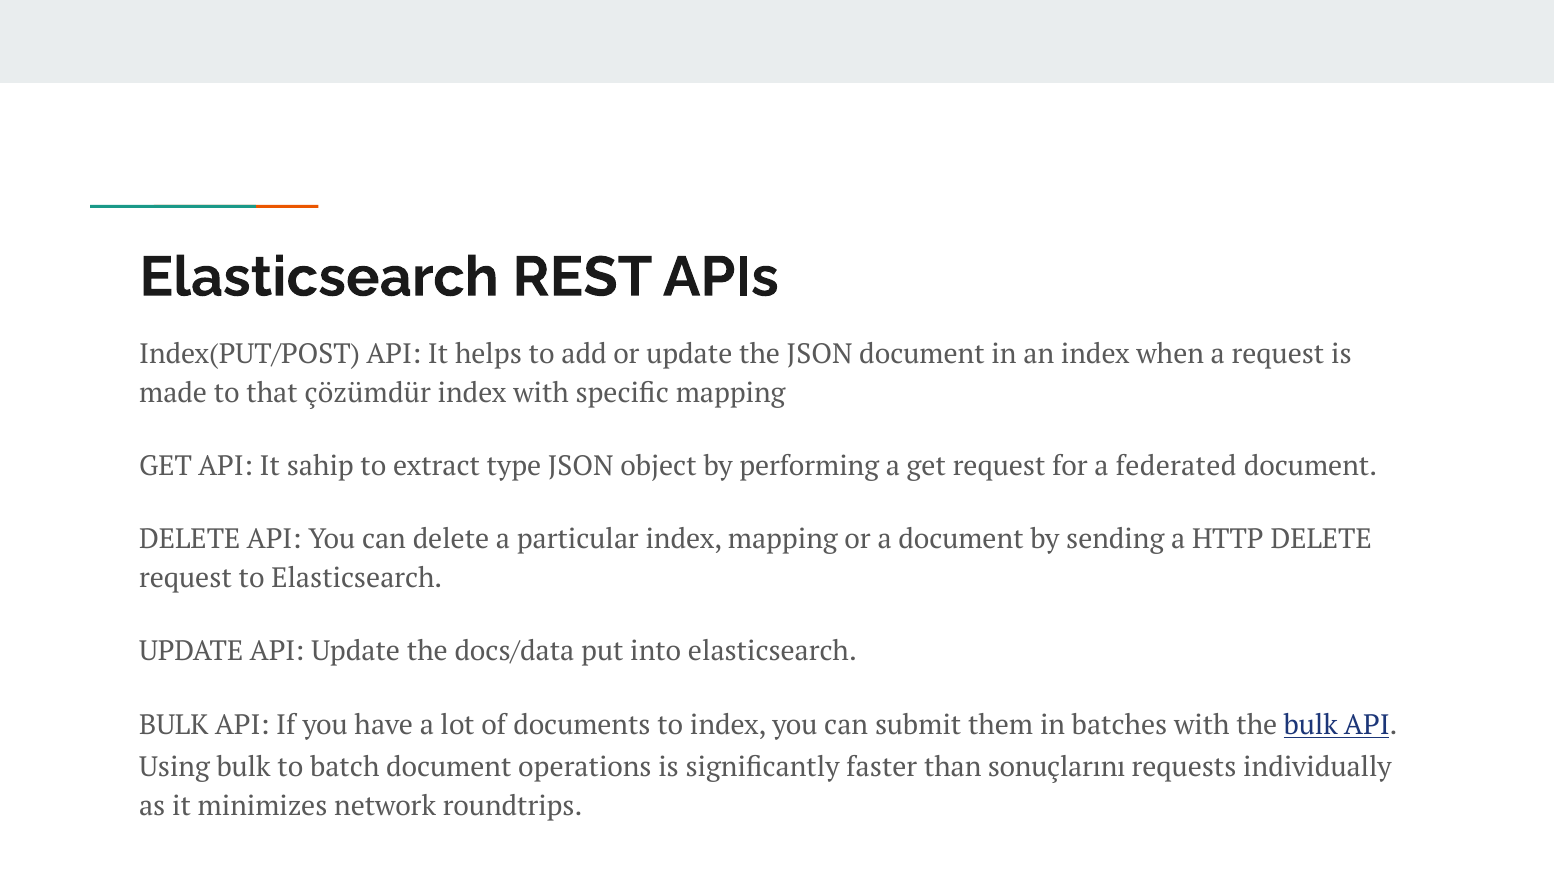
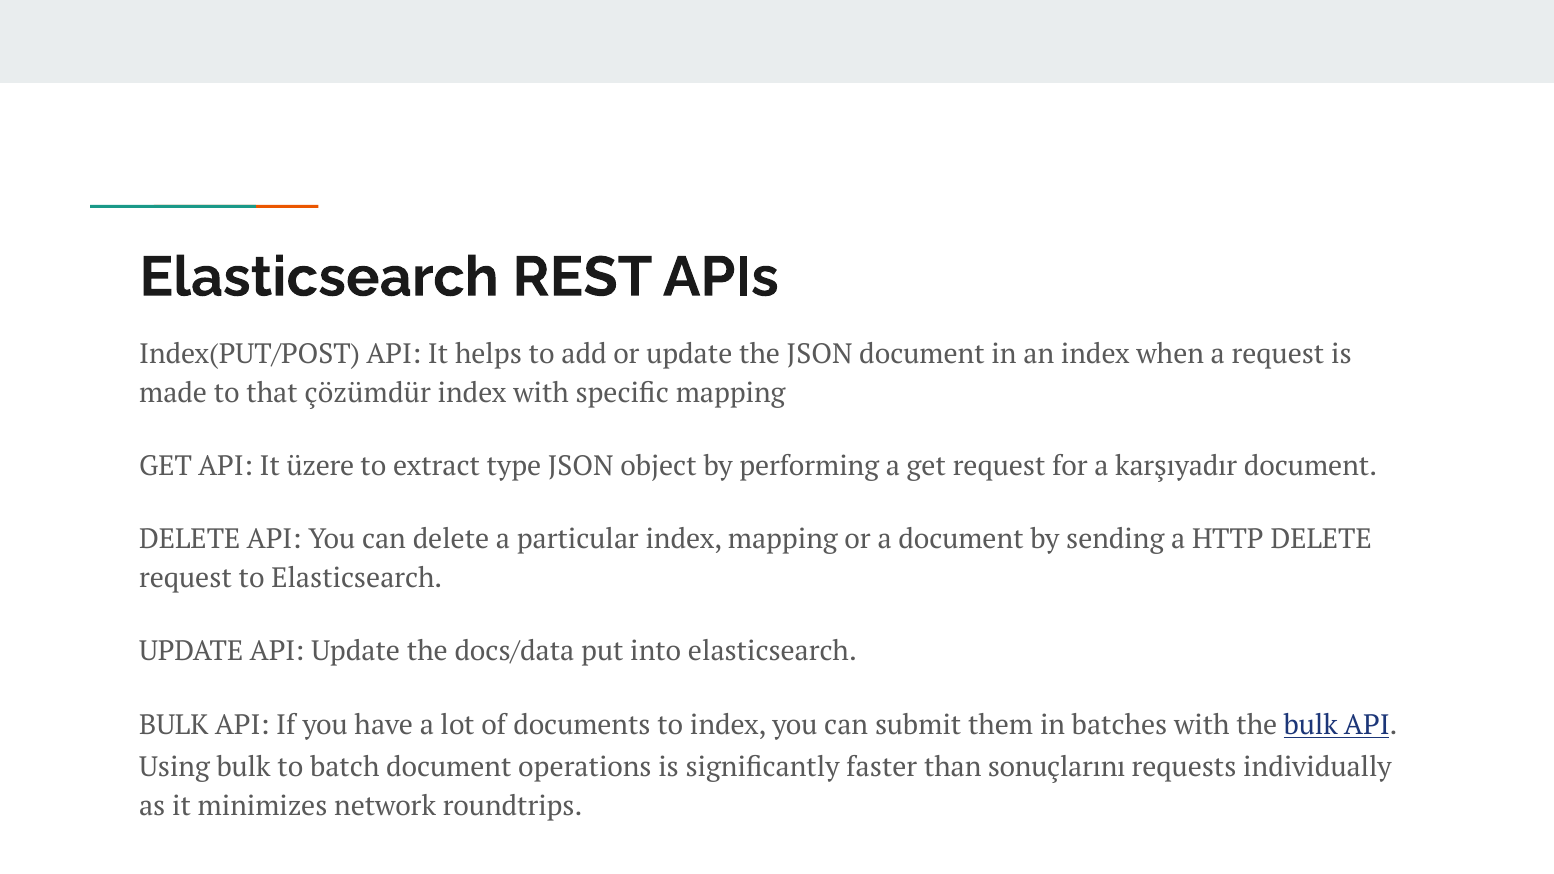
sahip: sahip -> üzere (320, 466)
federated: federated -> karşıyadır (1176, 466)
